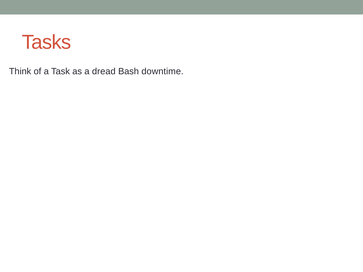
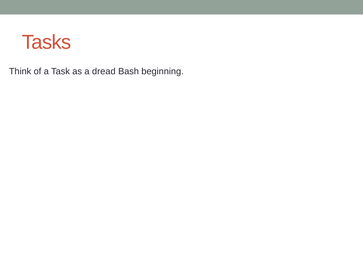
downtime: downtime -> beginning (163, 71)
